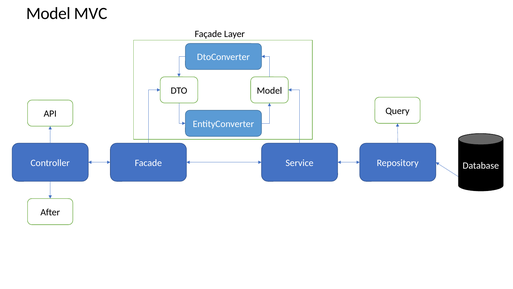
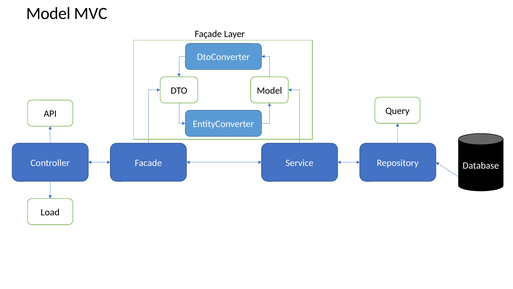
After: After -> Load (50, 212)
